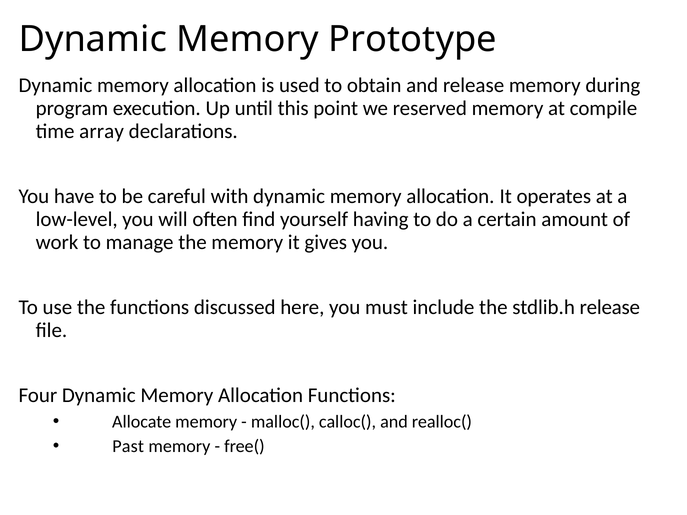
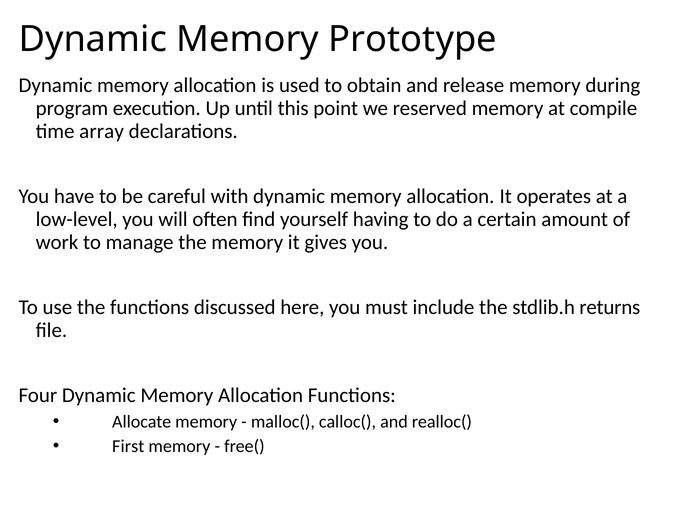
stdlib.h release: release -> returns (610, 308)
Past: Past -> First (128, 446)
